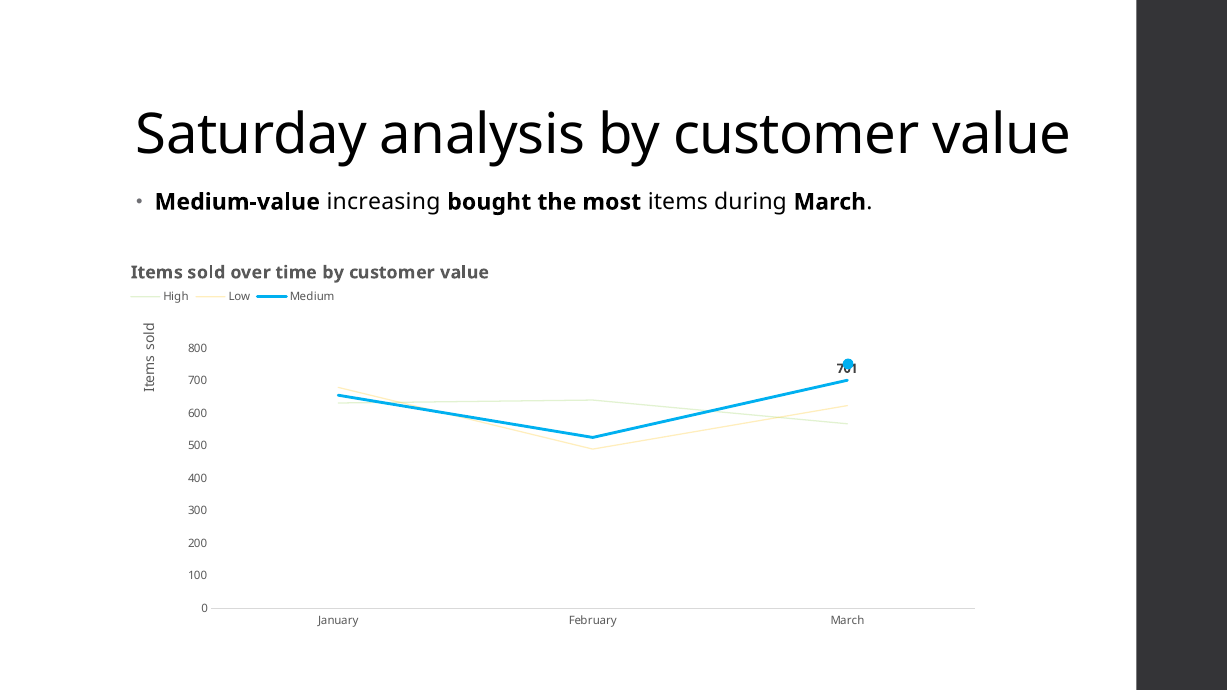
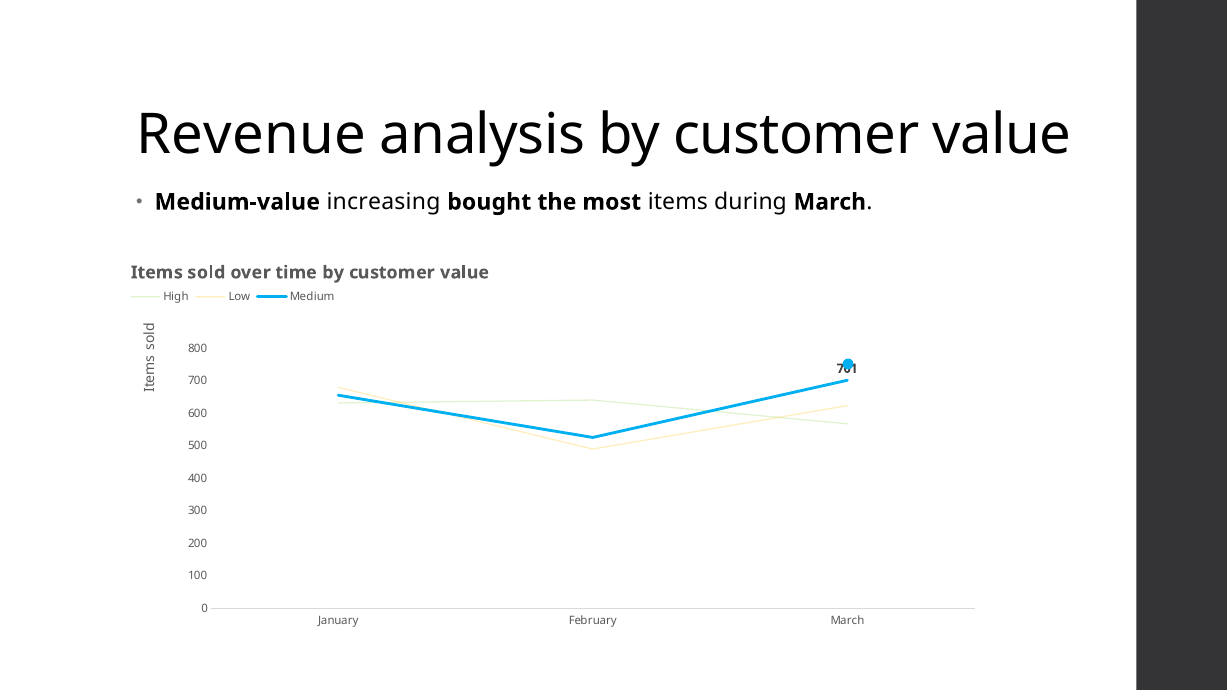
Saturday: Saturday -> Revenue (251, 135)
